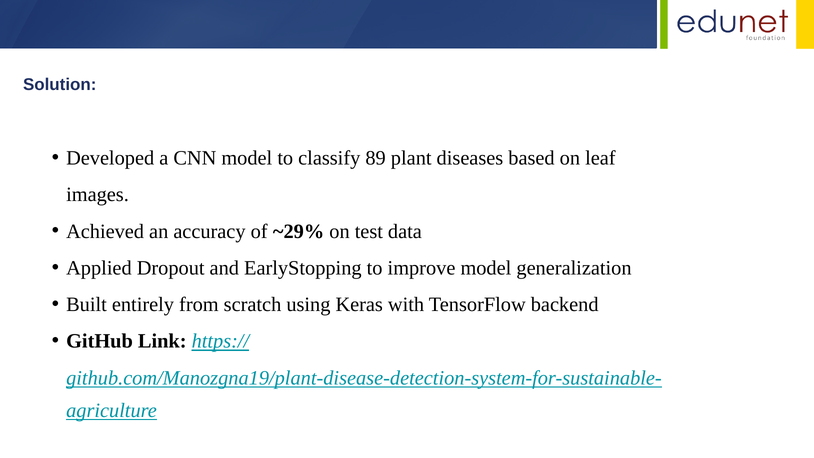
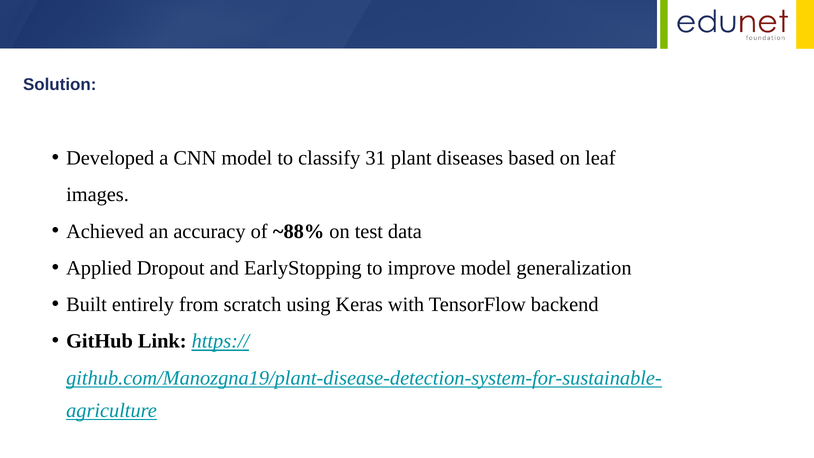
89: 89 -> 31 (376, 158)
~29%: ~29% -> ~88% (299, 231)
